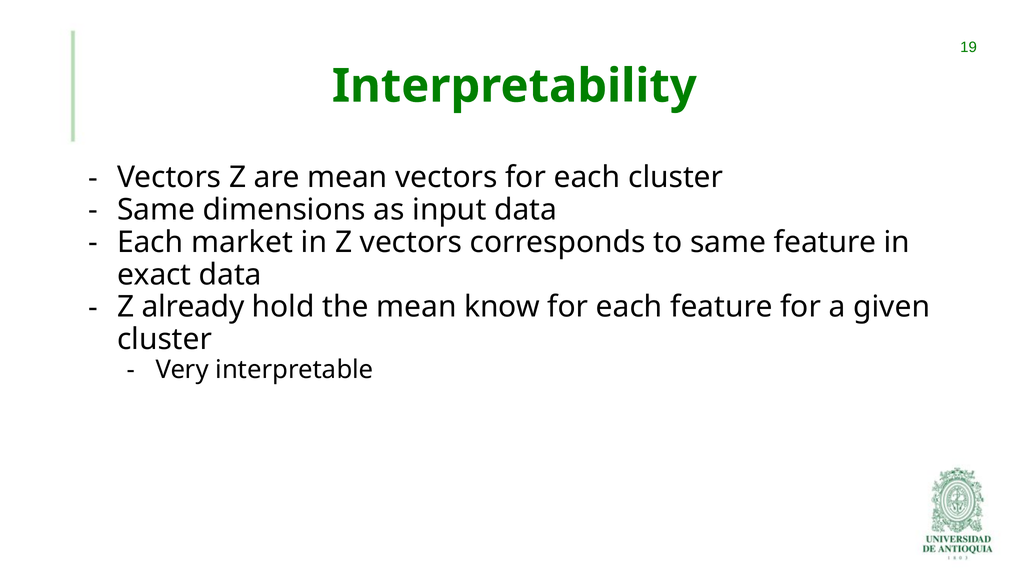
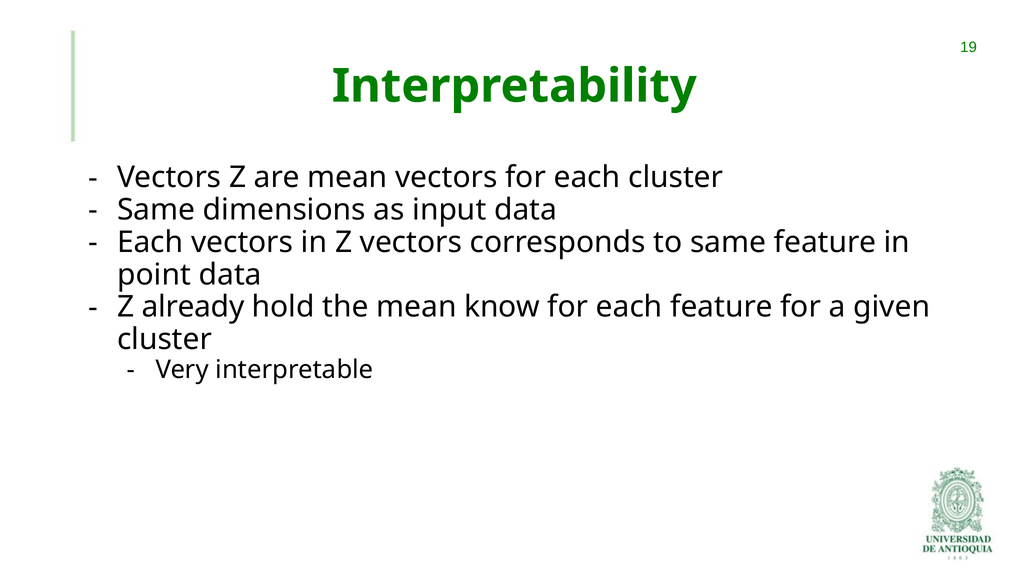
Each market: market -> vectors (242, 242)
exact: exact -> point (154, 275)
